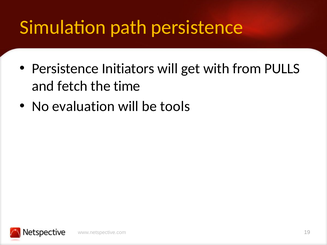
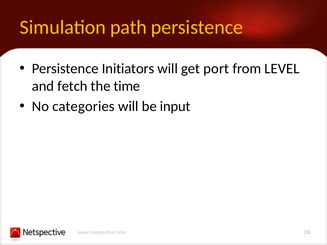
with: with -> port (216, 69)
PULLS: PULLS -> LEVEL (282, 69)
evaluation: evaluation -> categories (83, 106)
tools: tools -> input (175, 106)
